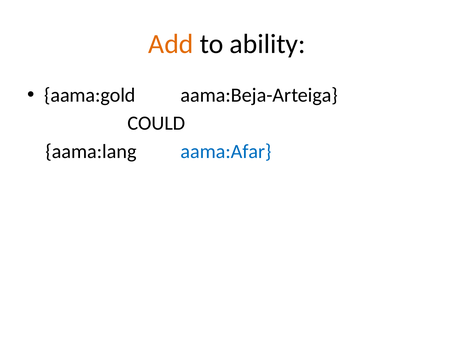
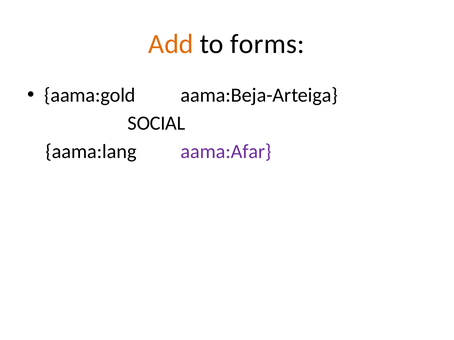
ability: ability -> forms (267, 44)
COULD: COULD -> SOCIAL (156, 123)
aama:Afar colour: blue -> purple (226, 152)
